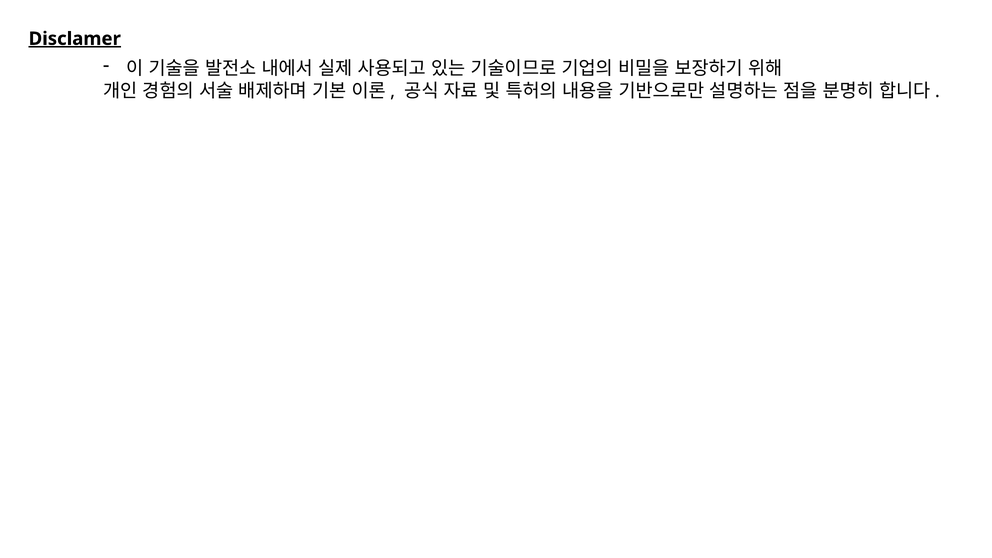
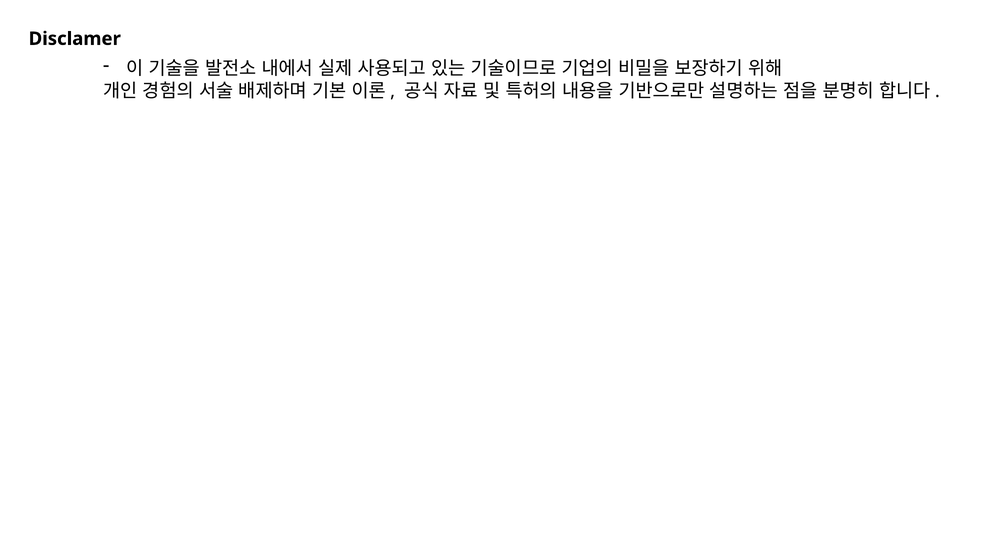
Disclamer underline: present -> none (75, 39)
